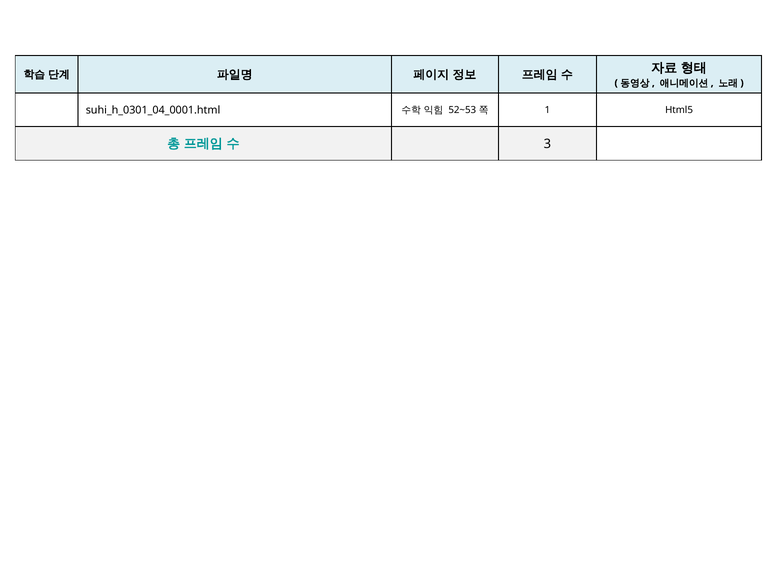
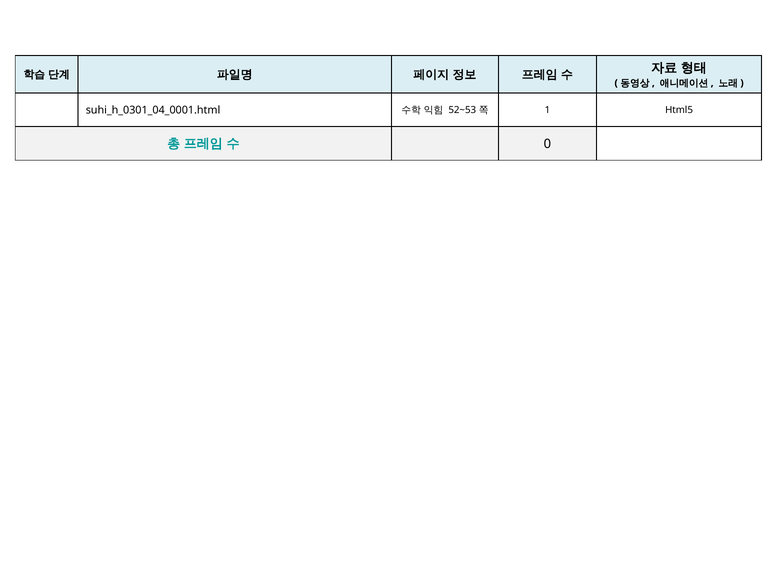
3: 3 -> 0 (547, 144)
